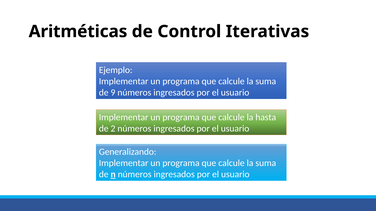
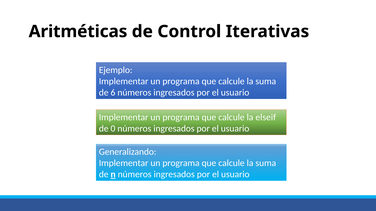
9: 9 -> 6 (113, 93)
hasta: hasta -> elseif (266, 118)
2: 2 -> 0 (113, 129)
